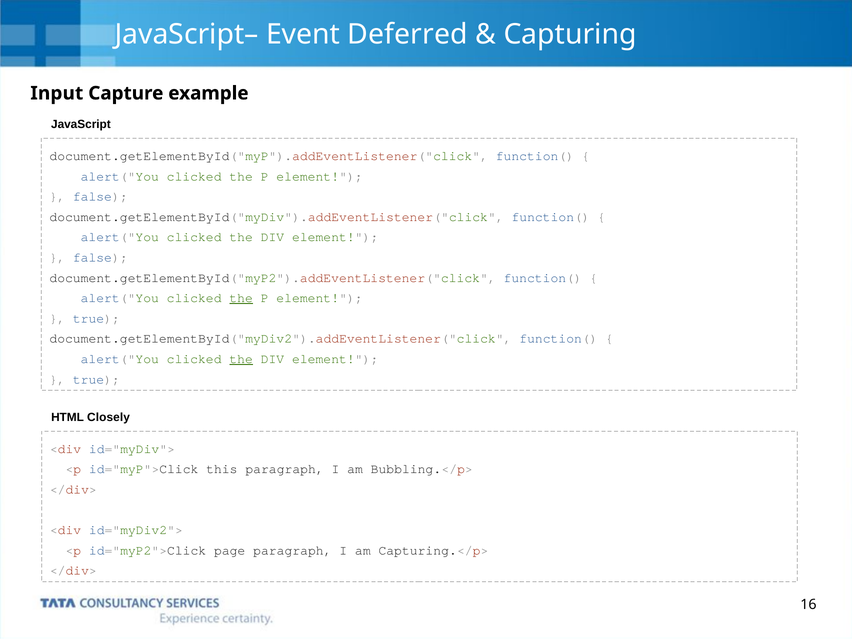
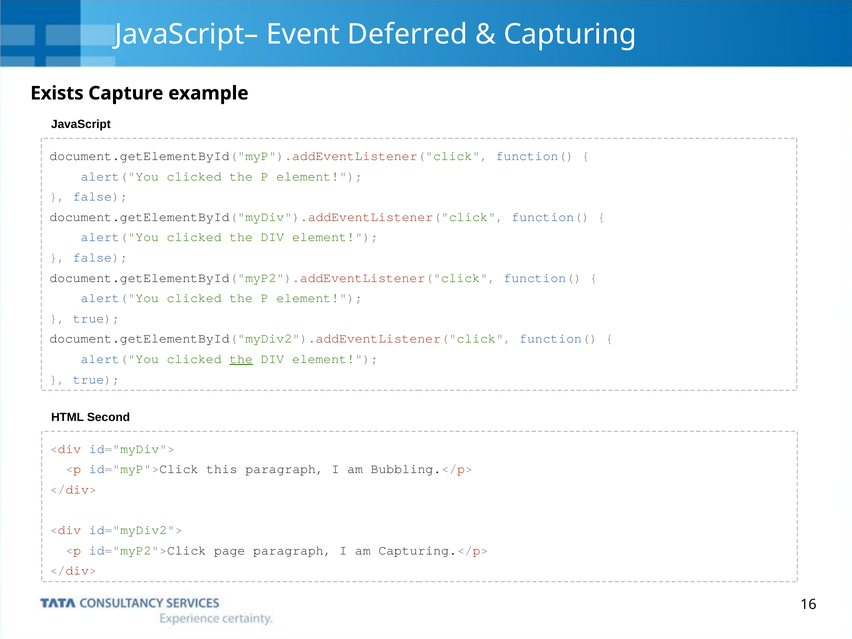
Input: Input -> Exists (57, 93)
the underline: present -> none (241, 298)
Closely: Closely -> Second (109, 417)
